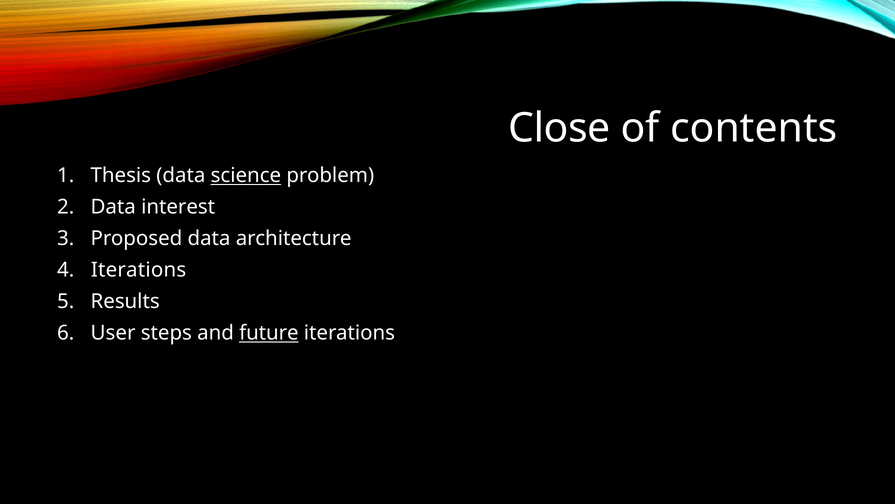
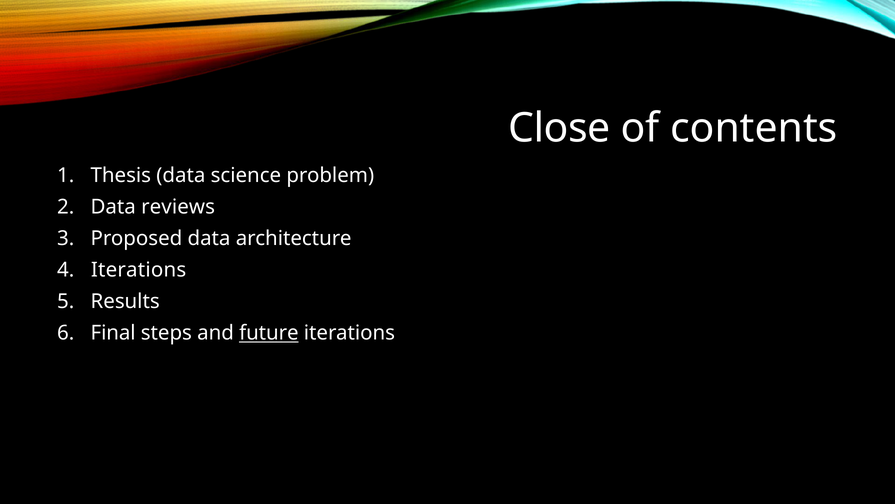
science underline: present -> none (246, 175)
interest: interest -> reviews (178, 207)
User: User -> Final (113, 333)
